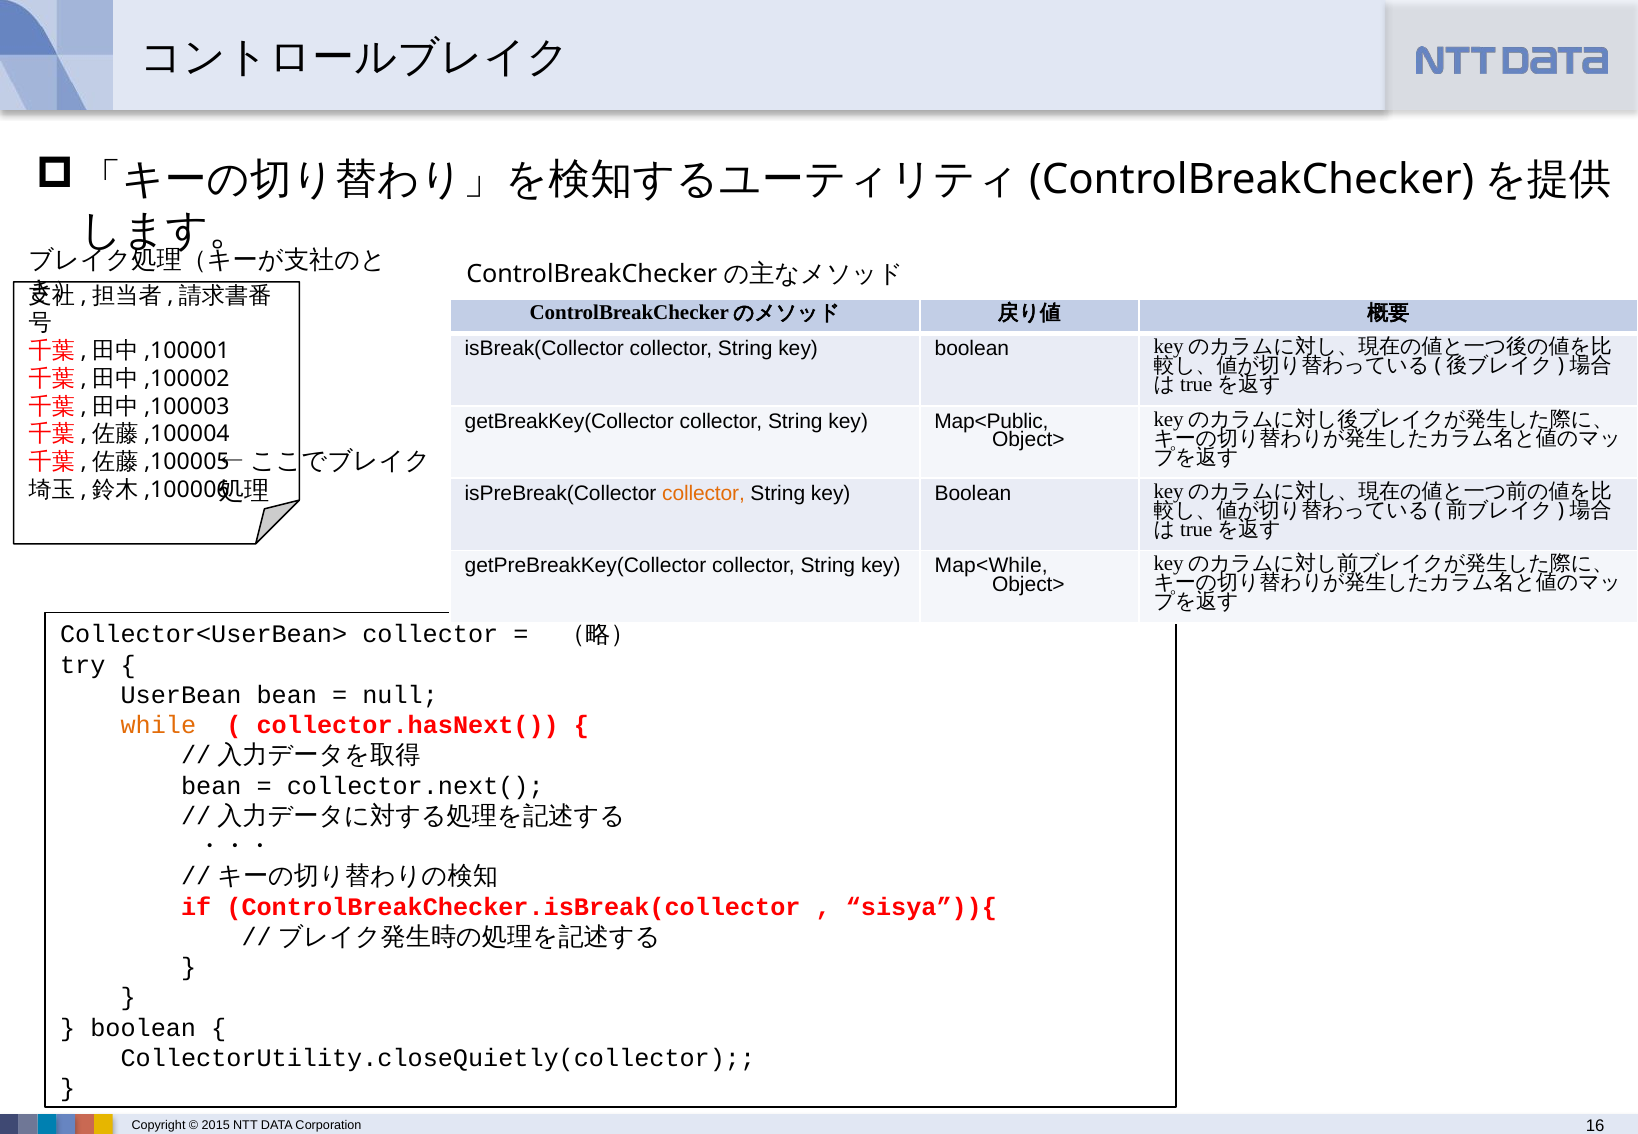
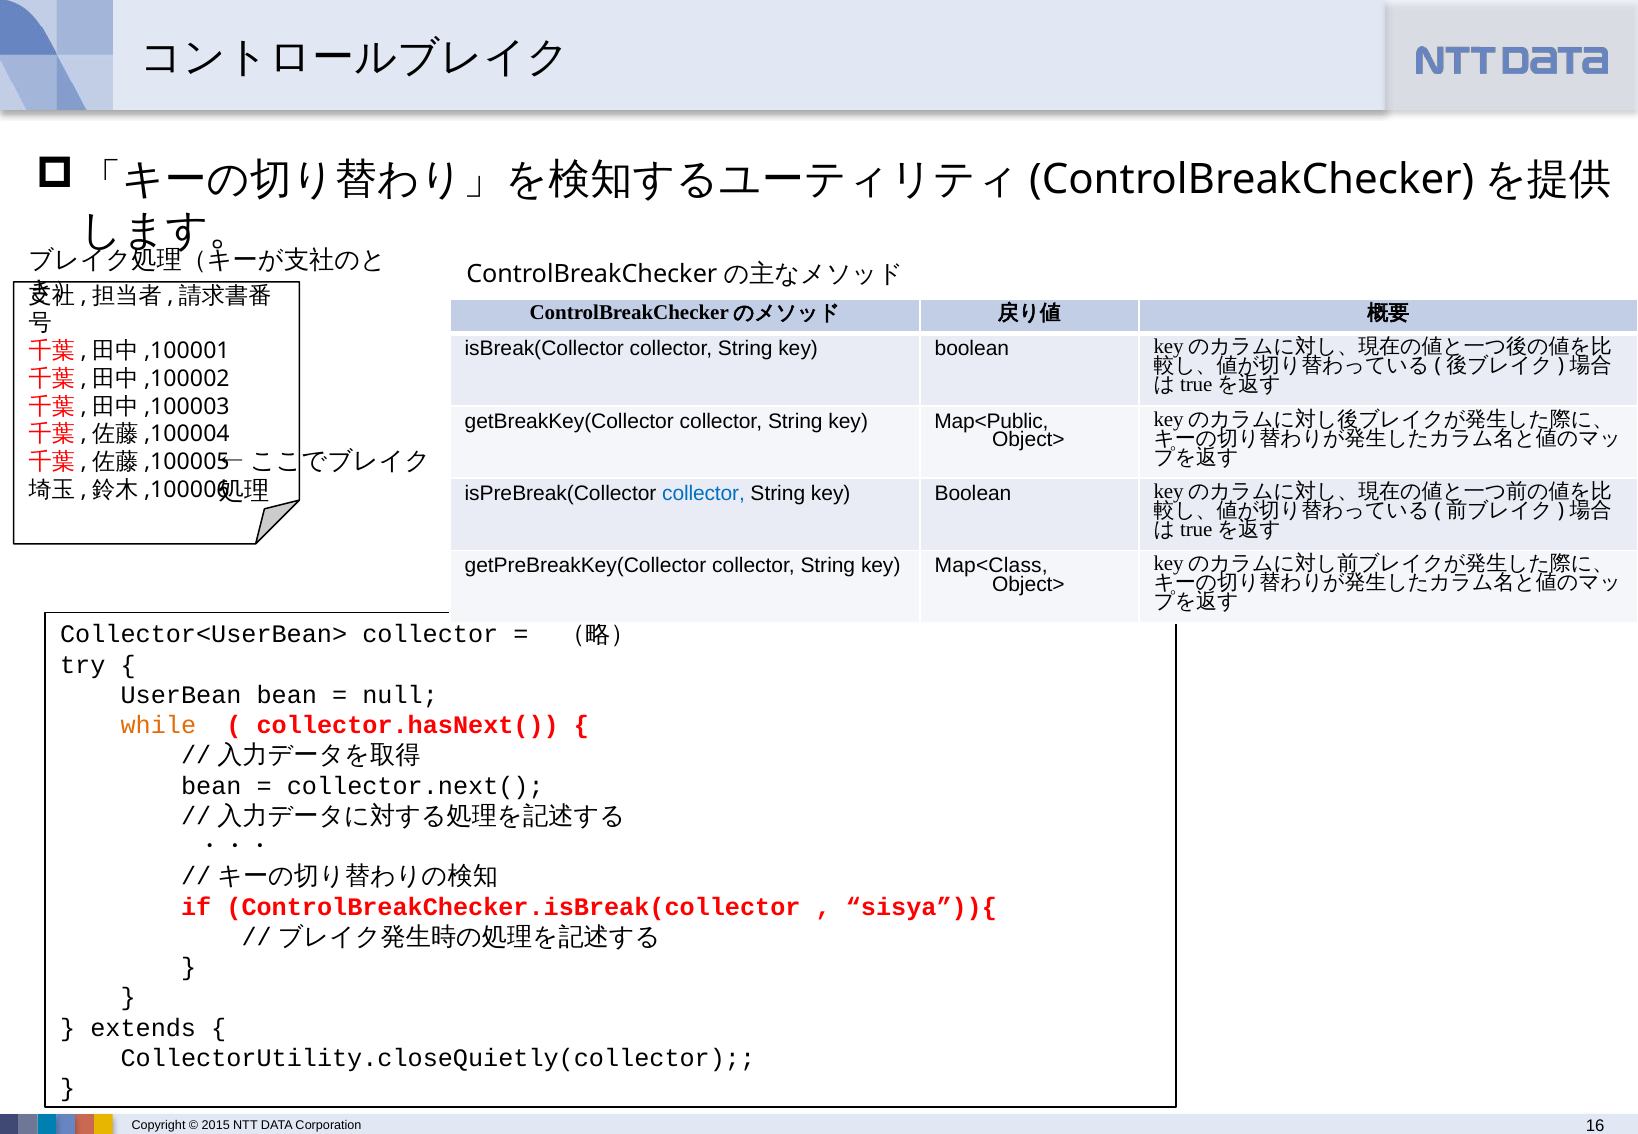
collector colour: orange -> blue (704, 493)
Map<While: Map<While -> Map<Class (991, 566)
boolean: boolean -> extends (143, 1028)
